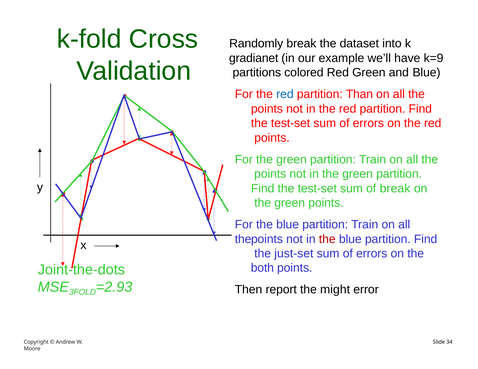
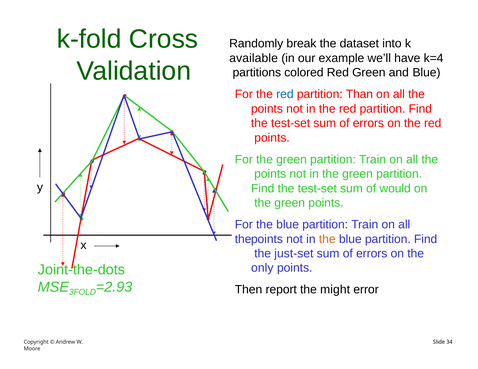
gradianet: gradianet -> available (254, 58)
k=9: k=9 -> k=4 (434, 58)
of break: break -> would (395, 189)
the colour: red -> orange (327, 239)
both: both -> only (262, 268)
